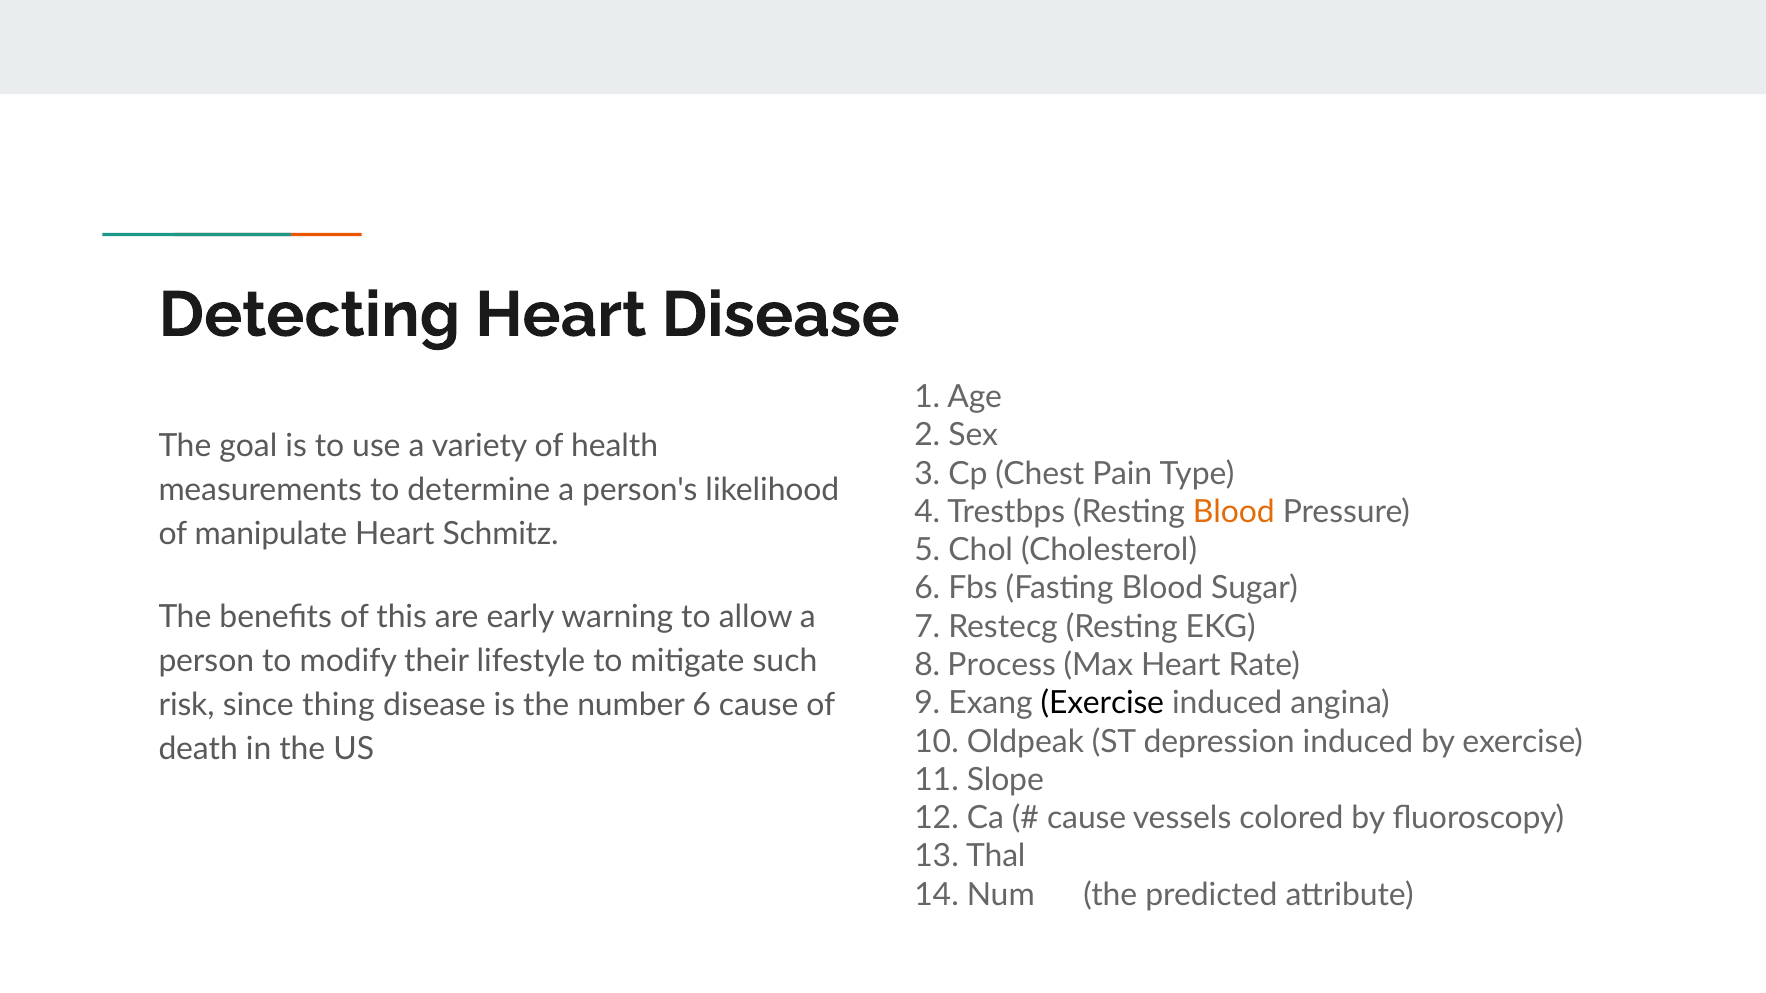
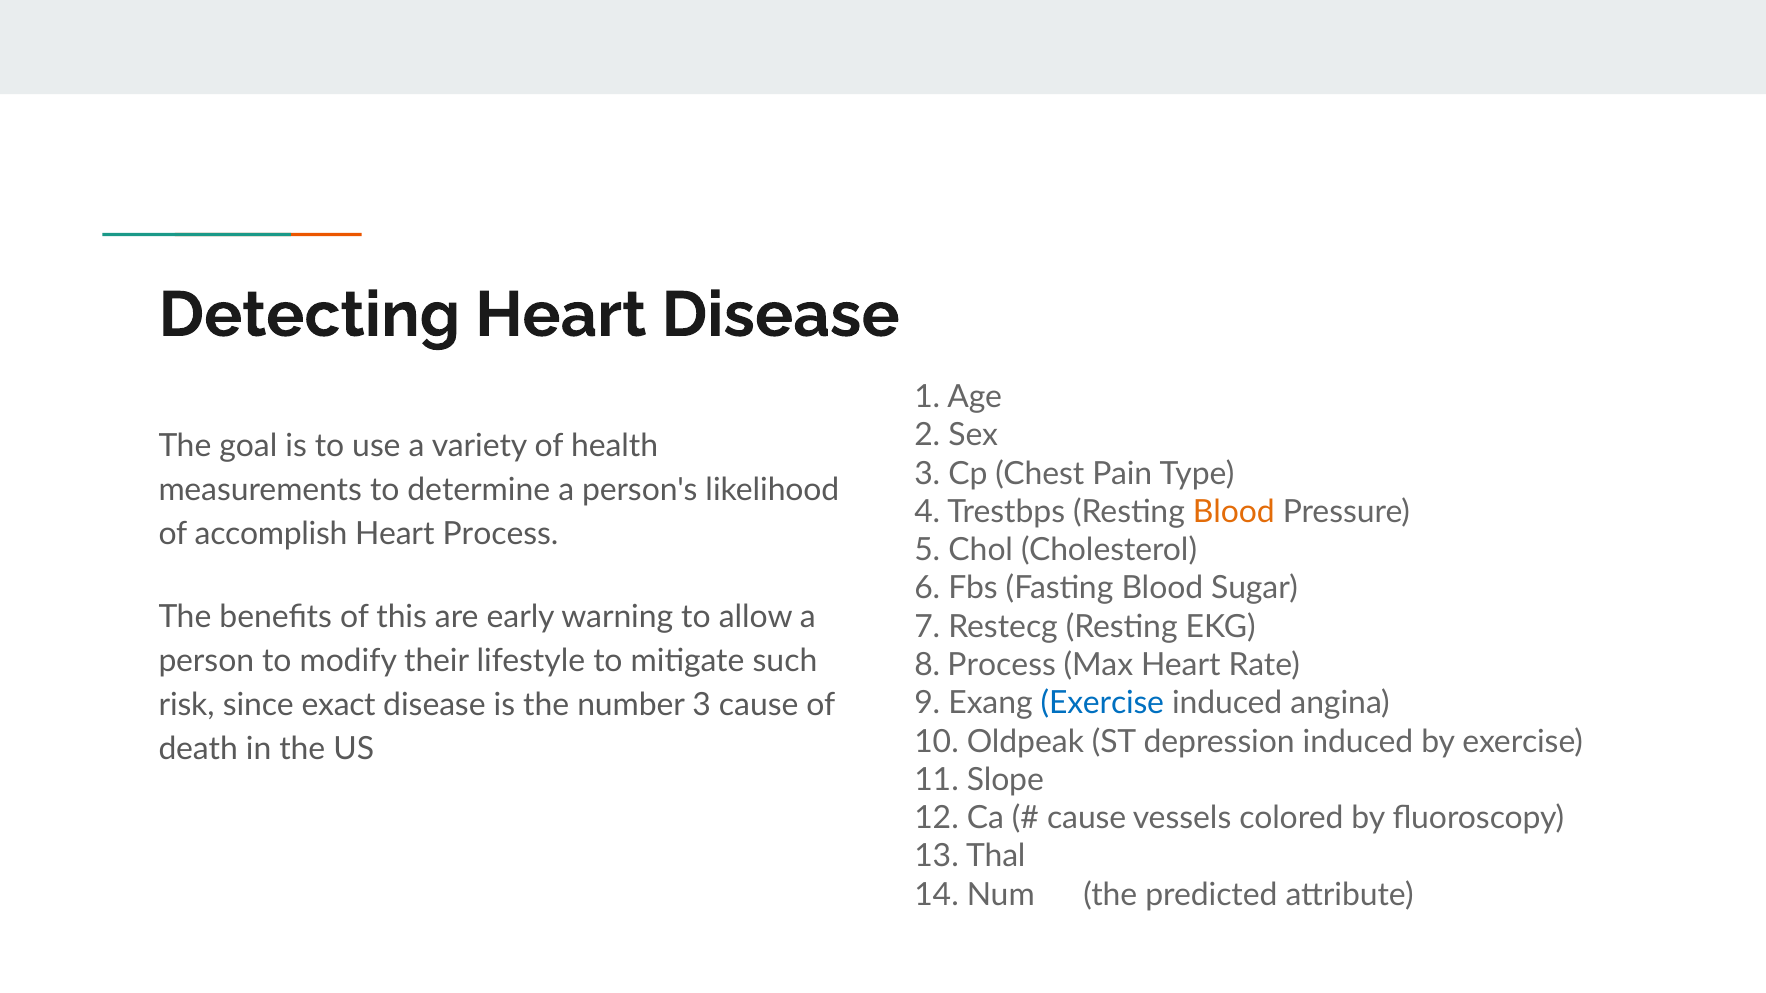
manipulate: manipulate -> accomplish (271, 534)
Heart Schmitz: Schmitz -> Process (501, 534)
Exercise colour: black -> blue (1102, 704)
thing: thing -> exact (339, 706)
number 6: 6 -> 3 (702, 706)
